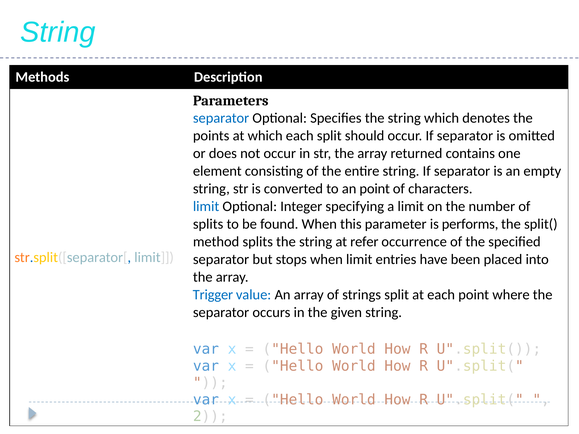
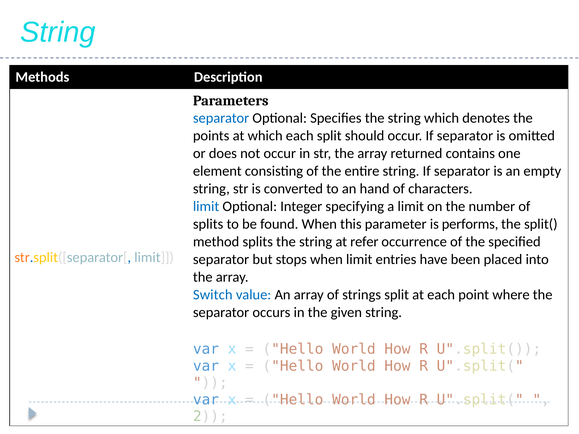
an point: point -> hand (375, 189)
Trigger: Trigger -> Switch (213, 295)
